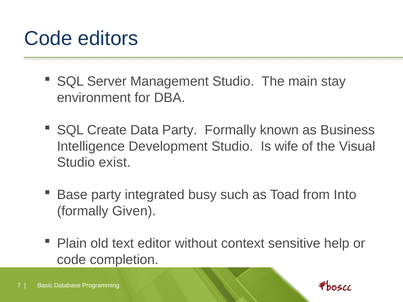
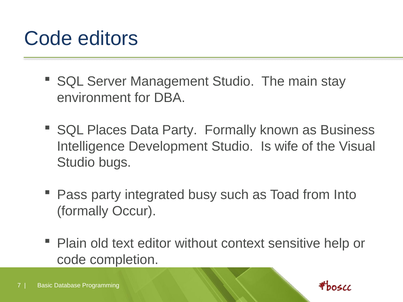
Create: Create -> Places (107, 130)
exist: exist -> bugs (115, 162)
Base: Base -> Pass (72, 195)
Given: Given -> Occur (134, 211)
